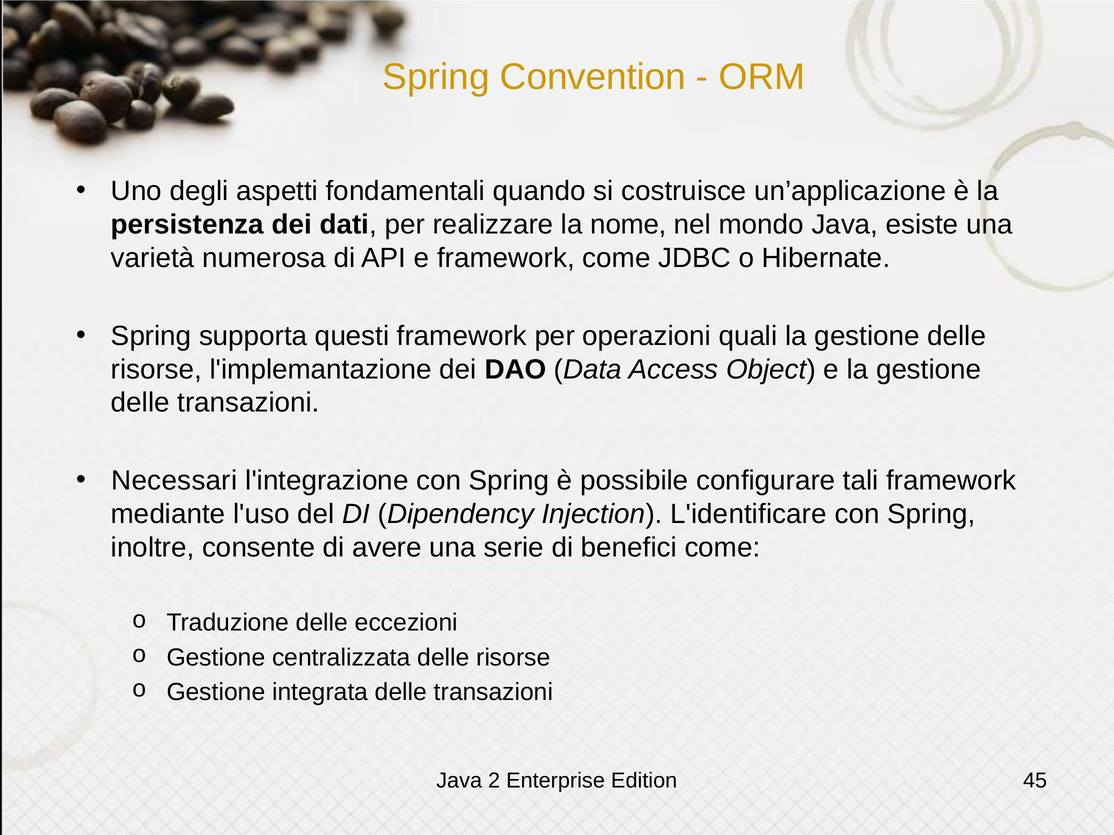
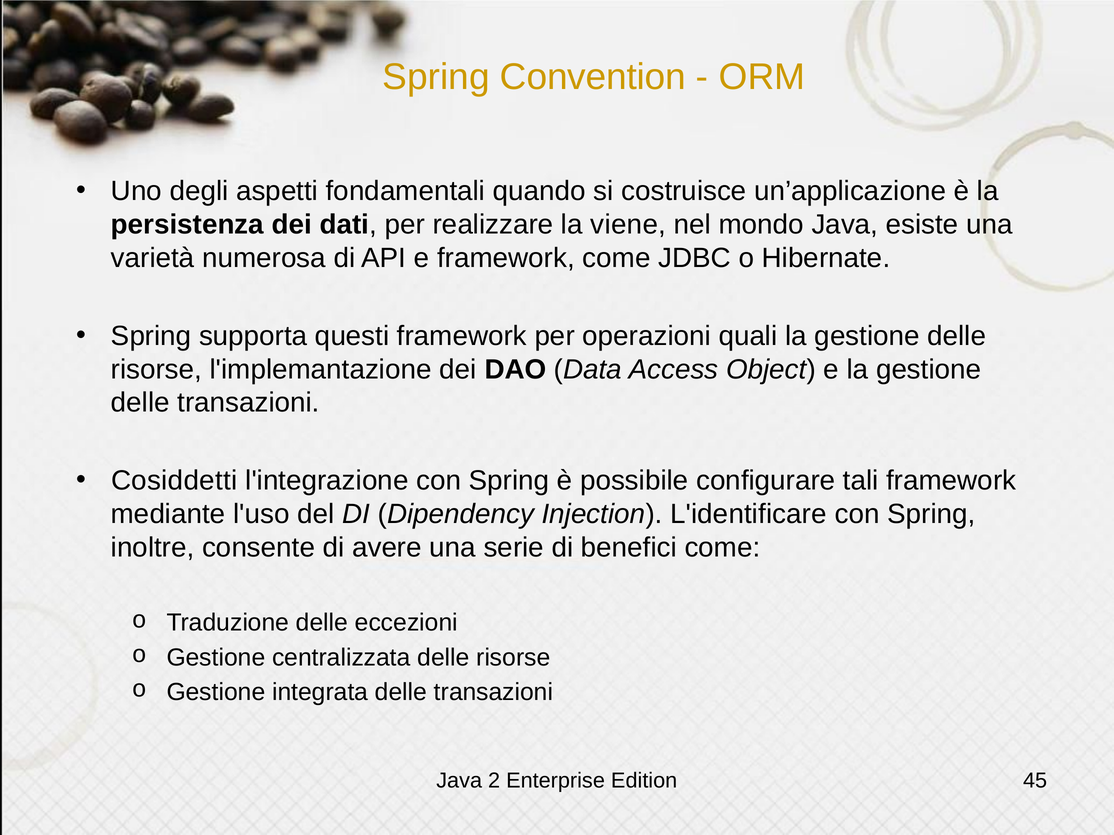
nome: nome -> viene (628, 225)
Necessari: Necessari -> Cosiddetti (174, 481)
